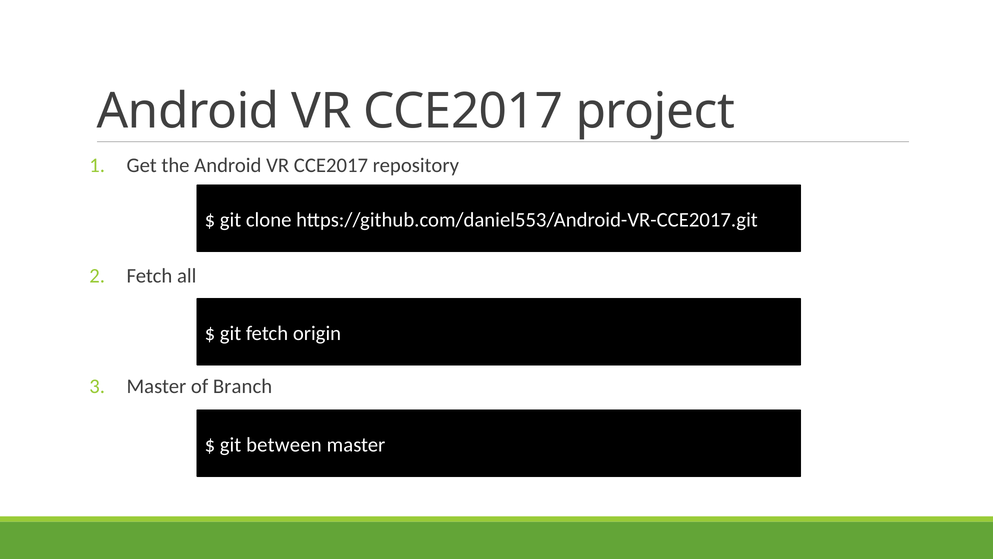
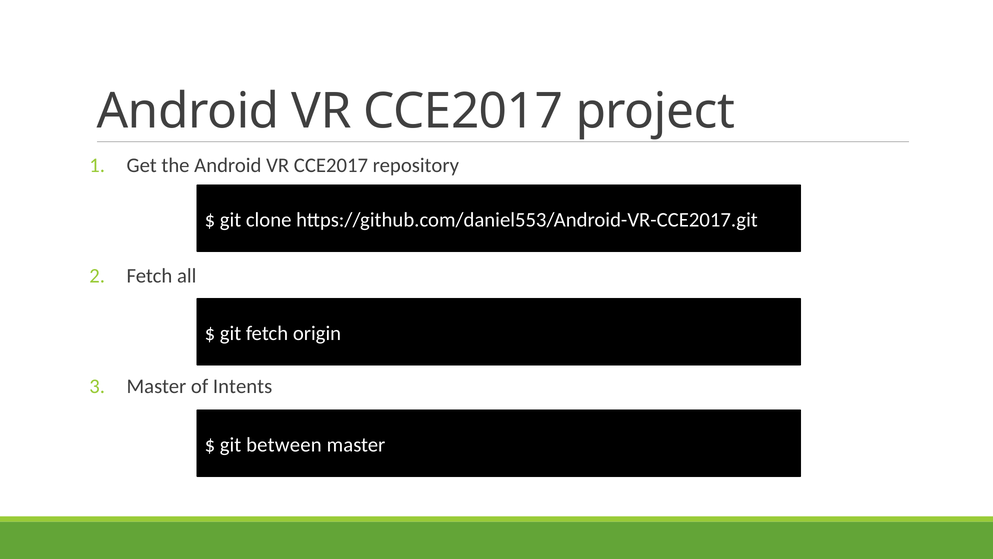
Branch: Branch -> Intents (243, 386)
